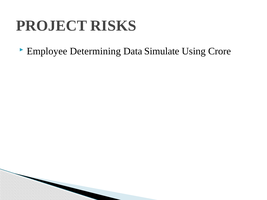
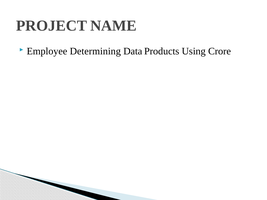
RISKS: RISKS -> NAME (113, 26)
Simulate: Simulate -> Products (162, 51)
